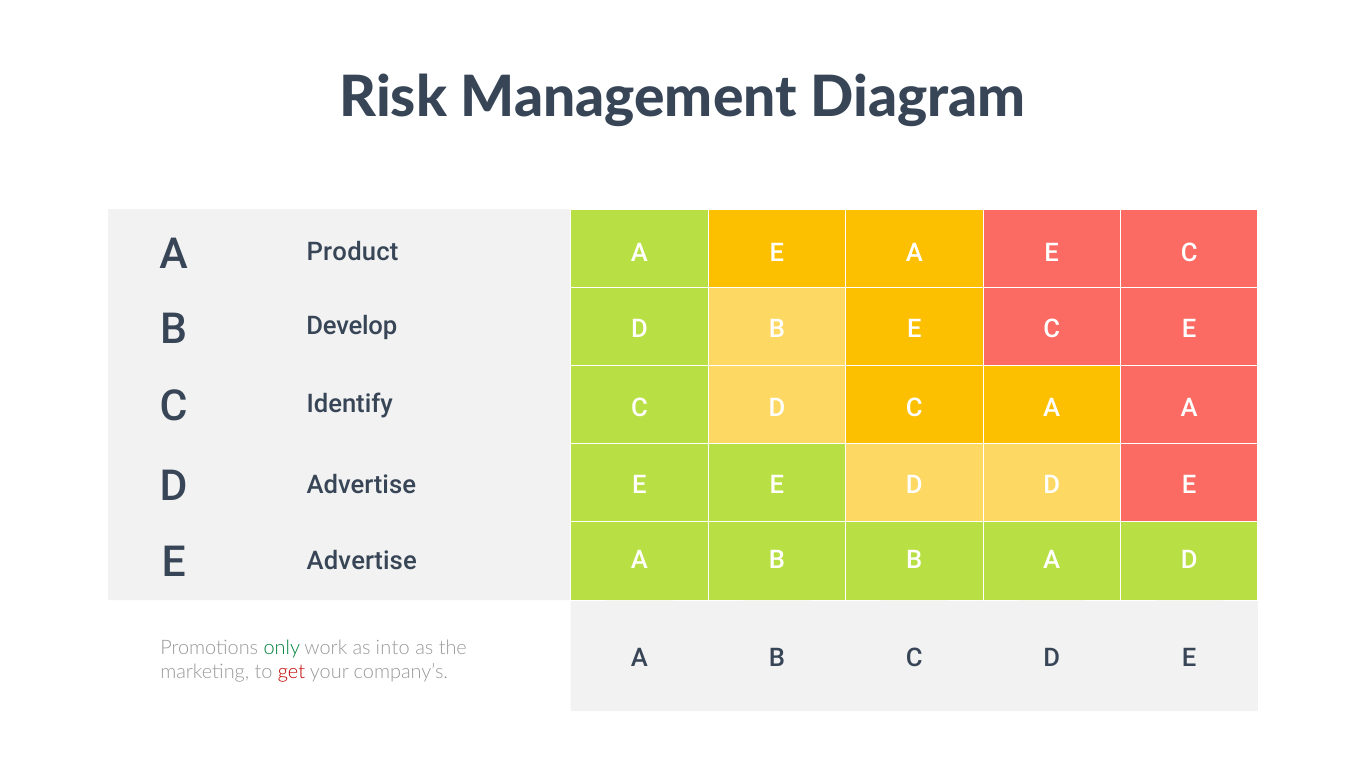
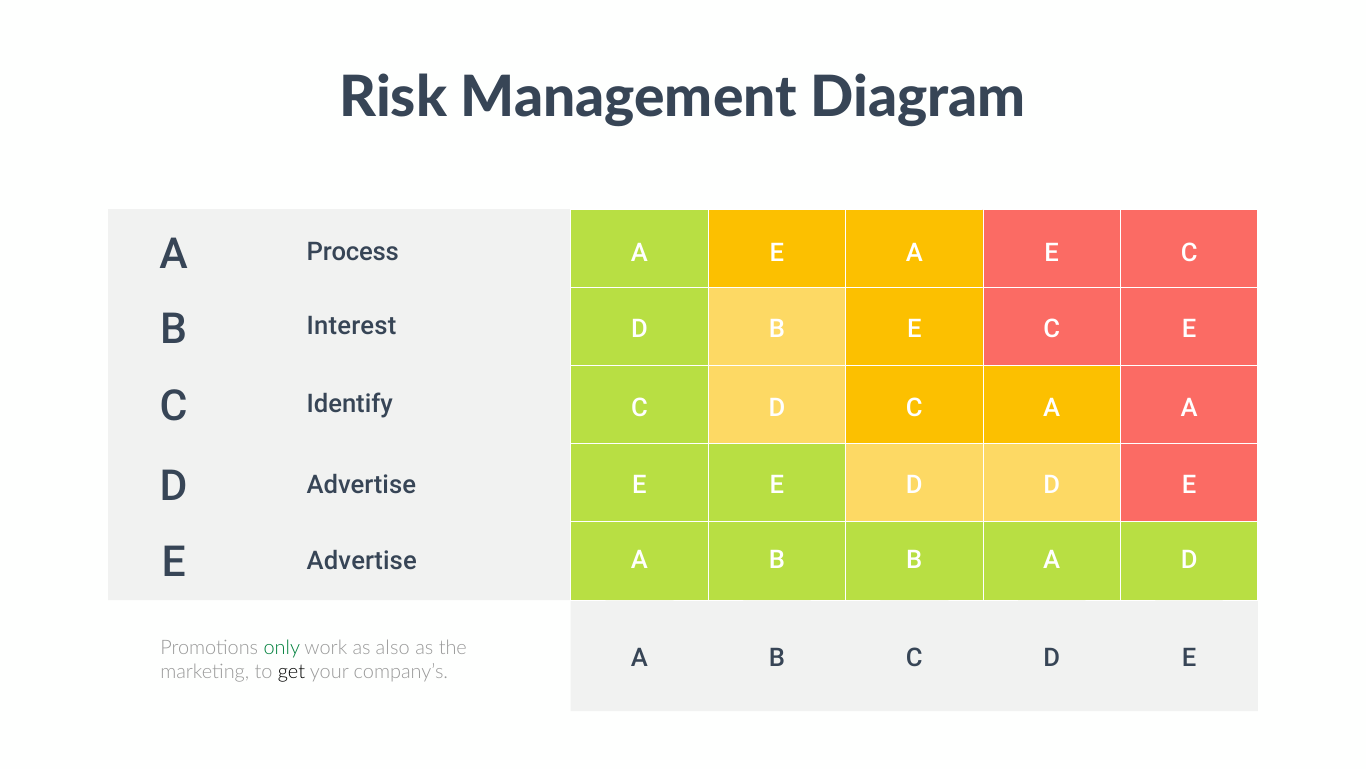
Product: Product -> Process (353, 251)
Develop: Develop -> Interest (352, 326)
into: into -> also (393, 648)
get colour: red -> black (292, 671)
